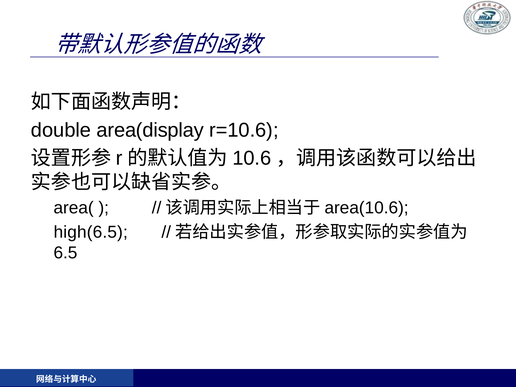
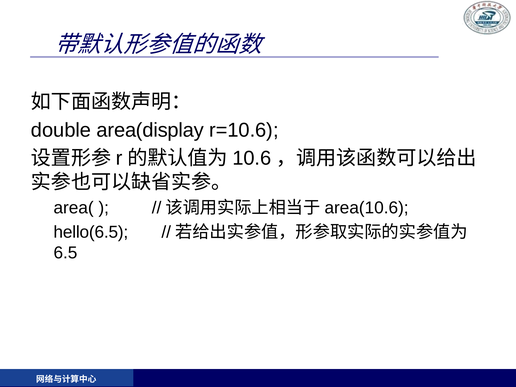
high(6.5: high(6.5 -> hello(6.5 (91, 232)
